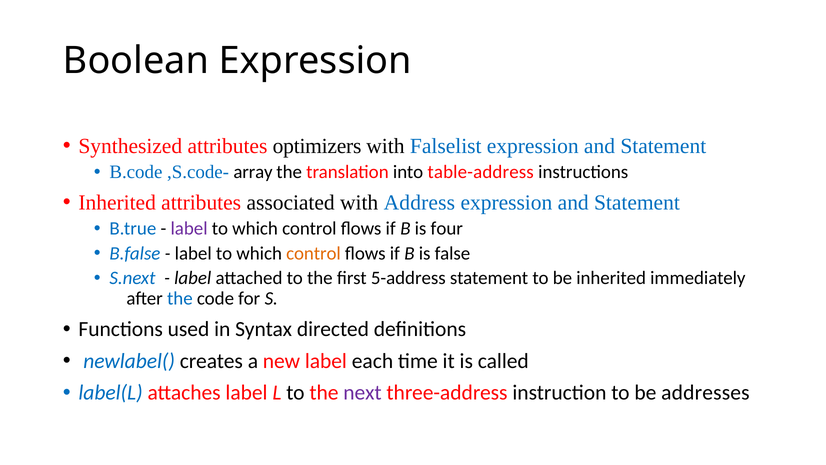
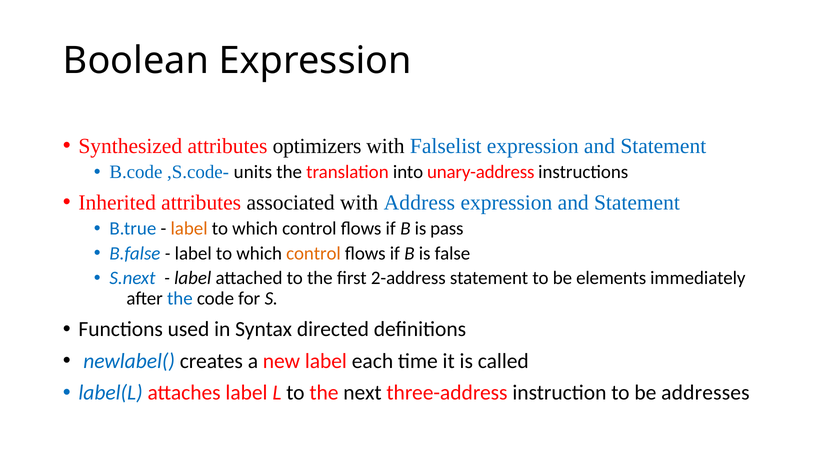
array: array -> units (253, 172)
table-address: table-address -> unary-address (481, 172)
label colour: purple -> orange (189, 229)
four: four -> pass (447, 229)
5-address: 5-address -> 2-address (408, 278)
be inherited: inherited -> elements (611, 278)
next colour: purple -> black (362, 393)
